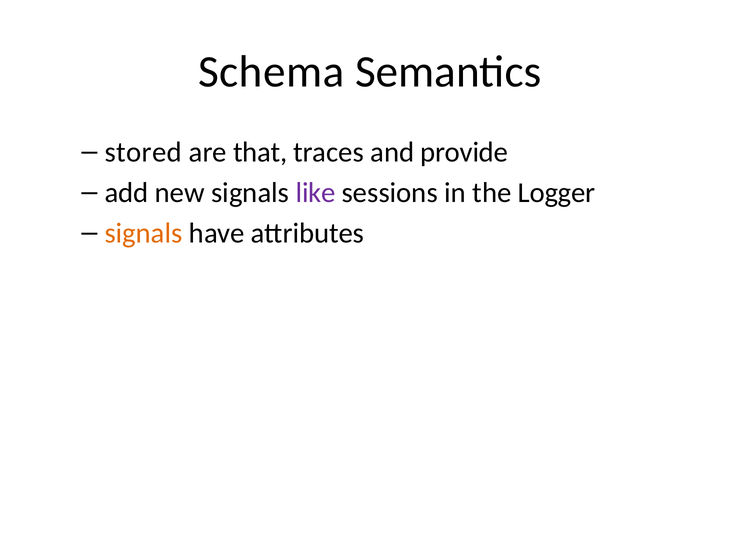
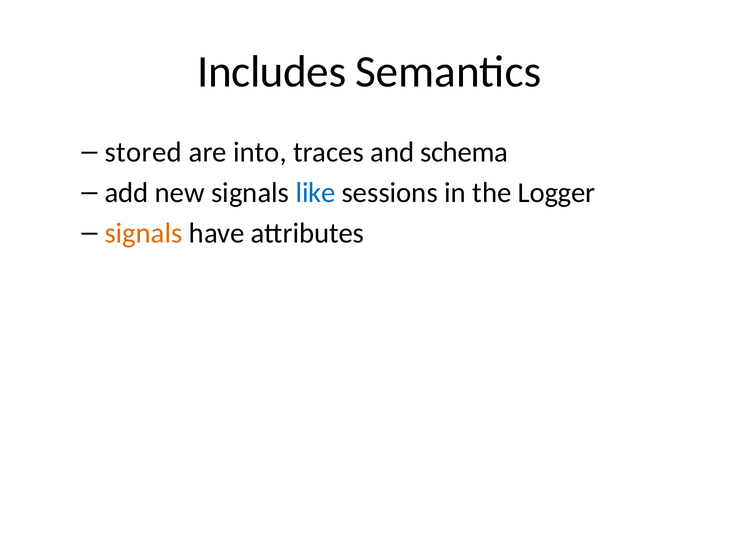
Schema: Schema -> Includes (272, 72)
that: that -> into (260, 152)
provide: provide -> schema (464, 152)
like colour: purple -> blue (316, 193)
